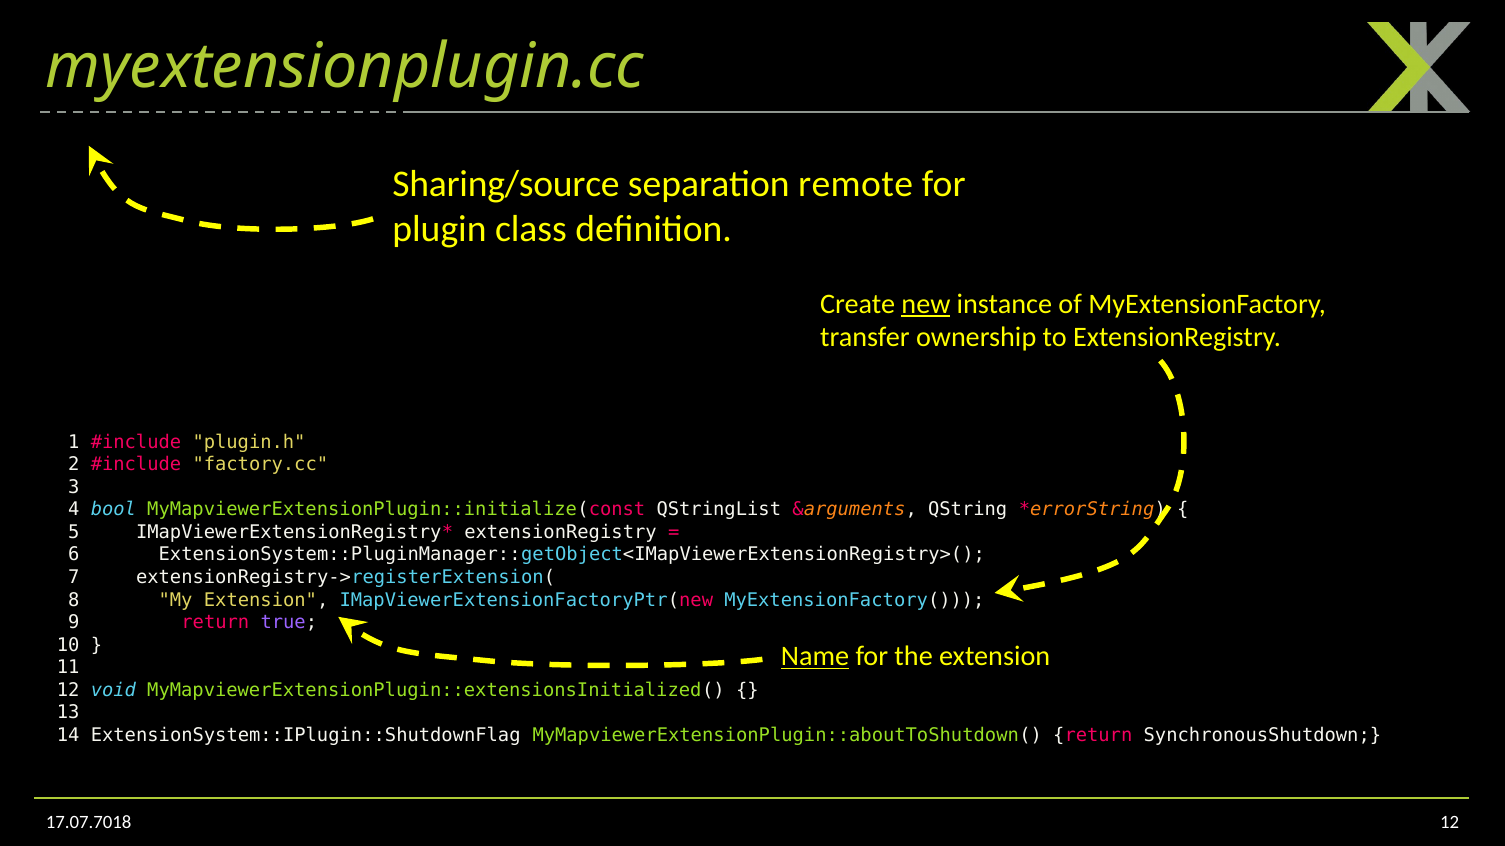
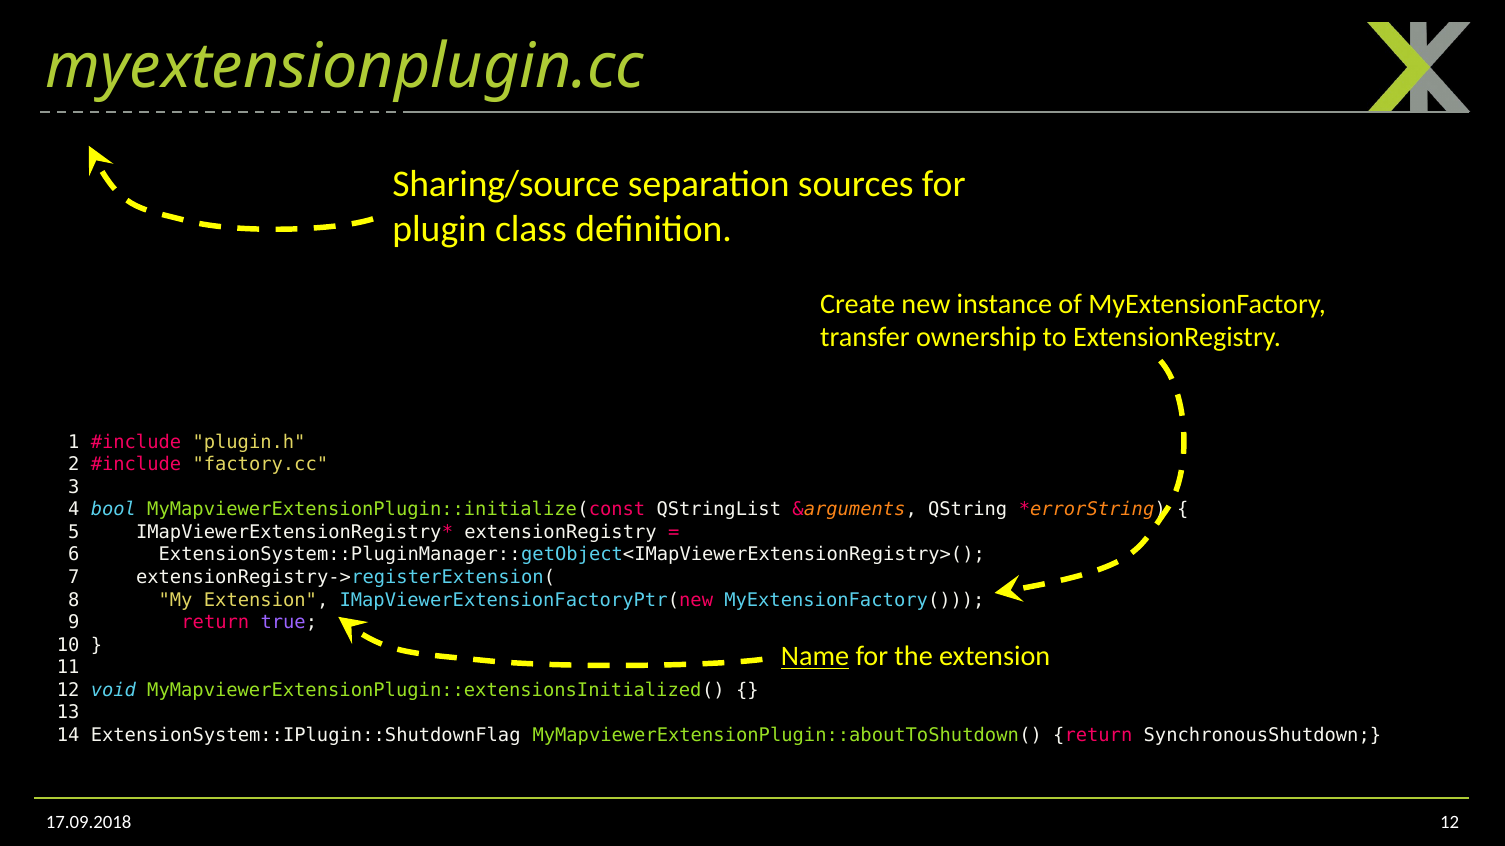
remote: remote -> sources (856, 184)
new underline: present -> none (926, 304)
17.07.7018: 17.07.7018 -> 17.09.2018 (89, 823)
